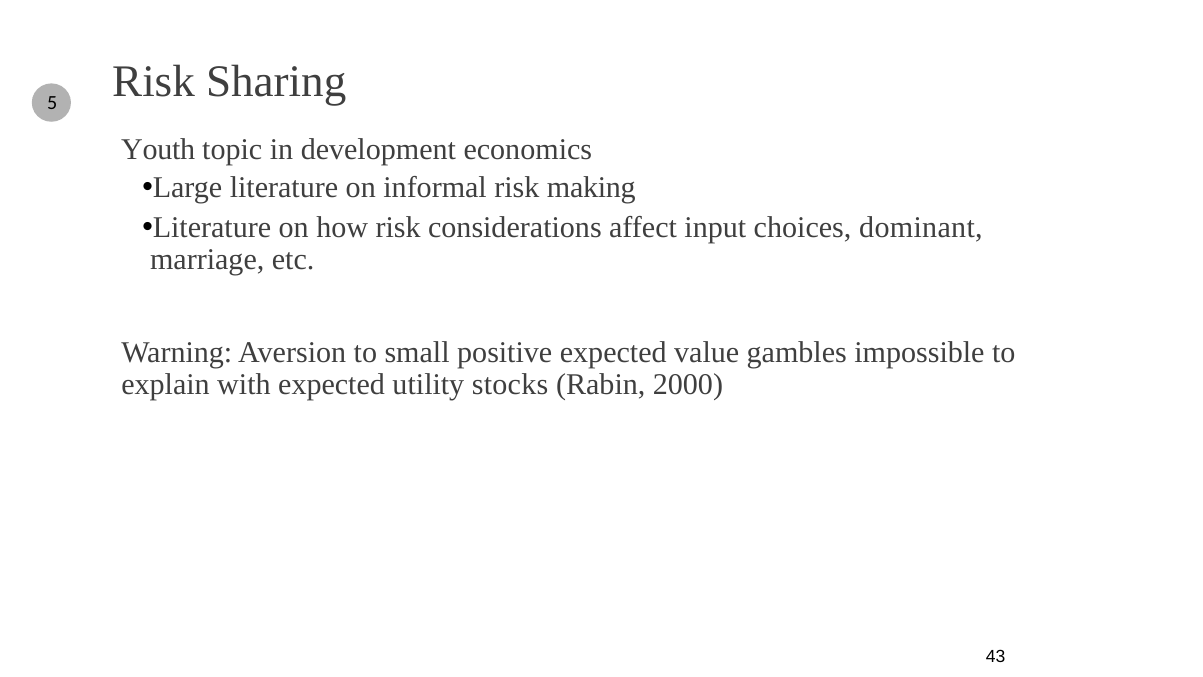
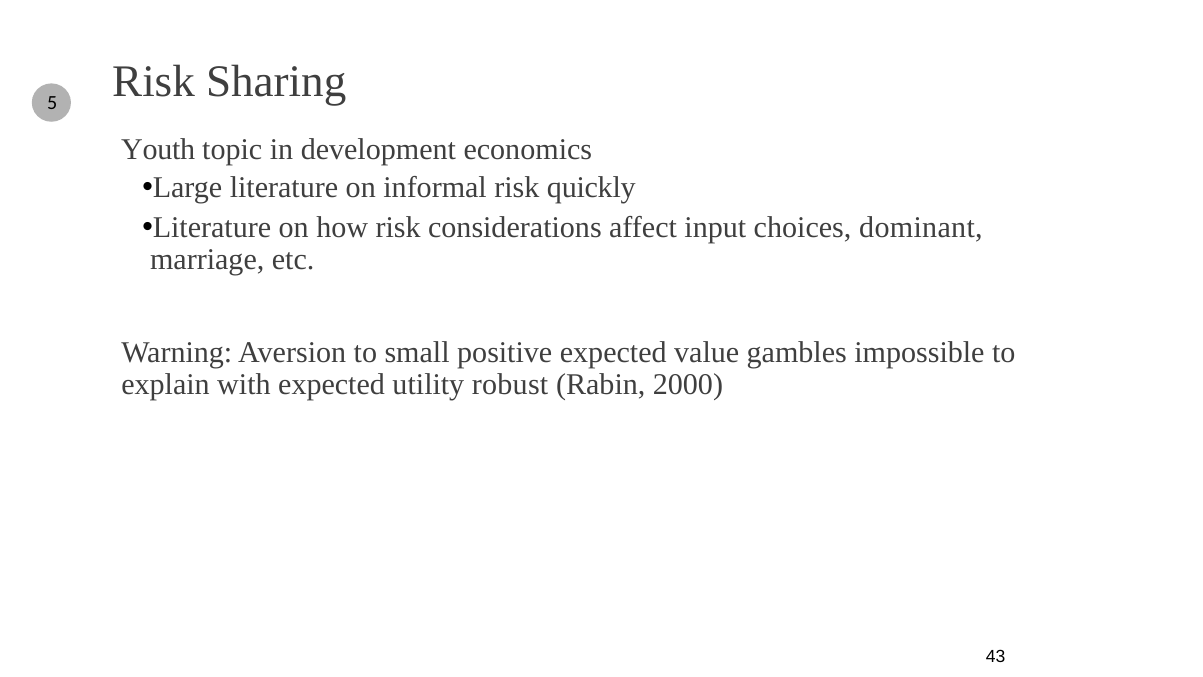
making: making -> quickly (591, 187)
stocks: stocks -> robust (510, 385)
